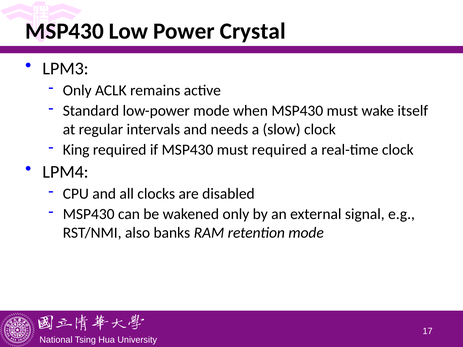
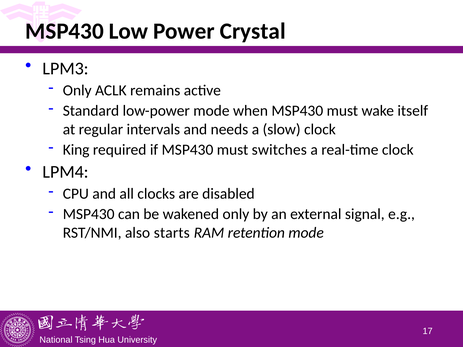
must required: required -> switches (279, 150)
banks: banks -> starts (172, 233)
